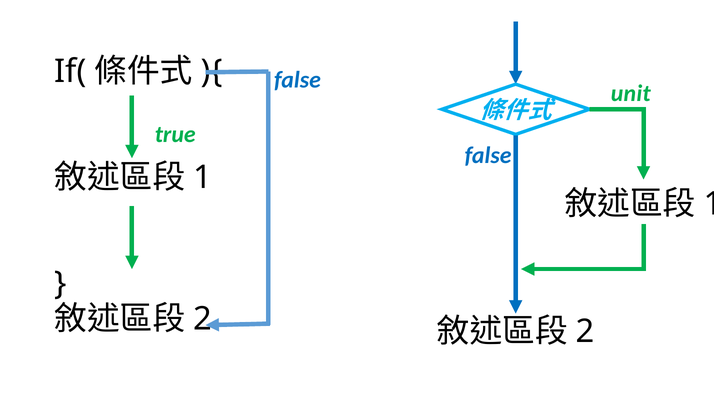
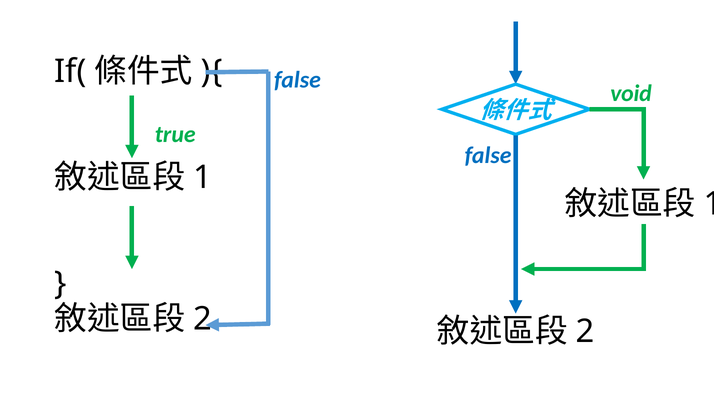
unit: unit -> void (631, 94)
